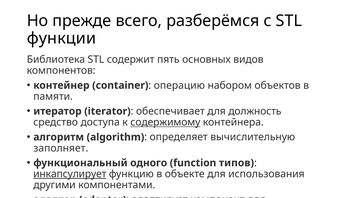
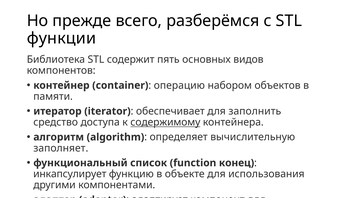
должность: должность -> заполнить (255, 111)
одного: одного -> список (149, 162)
типов: типов -> конец (237, 162)
инкапсулирует underline: present -> none (70, 174)
